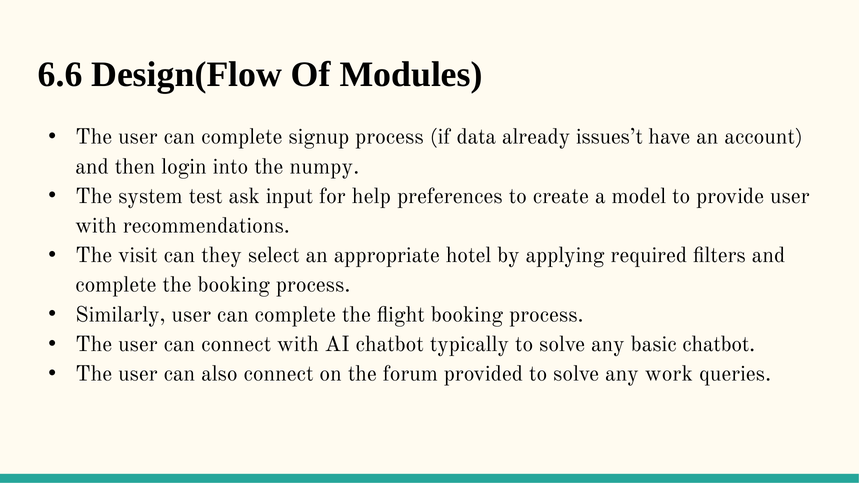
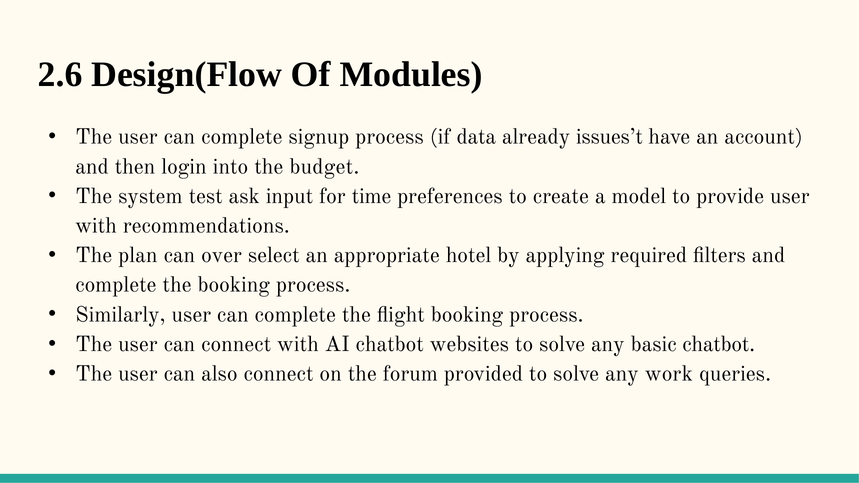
6.6: 6.6 -> 2.6 (60, 74)
numpy: numpy -> budget (324, 167)
help: help -> time (372, 196)
visit: visit -> plan (138, 255)
they: they -> over (222, 255)
typically: typically -> websites (469, 344)
